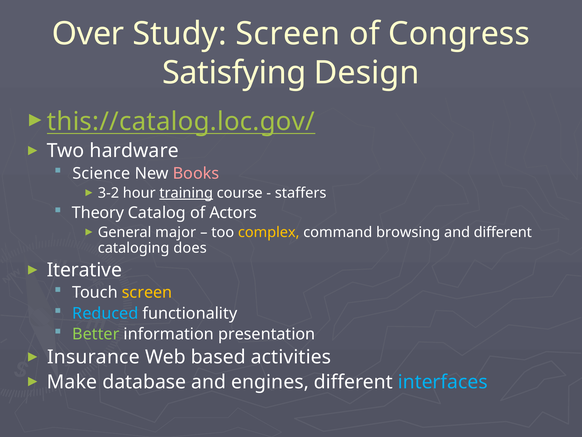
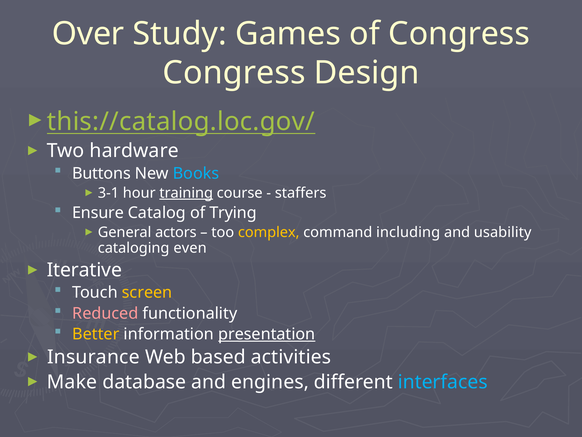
Study Screen: Screen -> Games (288, 34)
Satisfying: Satisfying -> Congress (234, 73)
Science: Science -> Buttons (101, 173)
Books colour: pink -> light blue (196, 173)
3-2: 3-2 -> 3-1 (108, 193)
Theory: Theory -> Ensure (98, 212)
Actors: Actors -> Trying (233, 212)
major: major -> actors (176, 232)
browsing: browsing -> including (408, 232)
and different: different -> usability (503, 232)
does: does -> even (190, 248)
Reduced colour: light blue -> pink (105, 313)
Better colour: light green -> yellow (96, 334)
presentation underline: none -> present (267, 334)
